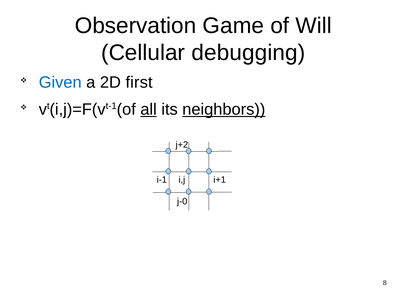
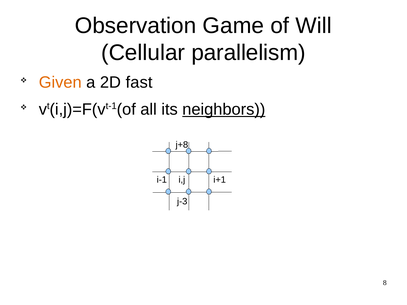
debugging: debugging -> parallelism (249, 53)
Given colour: blue -> orange (60, 82)
first: first -> fast (139, 82)
all underline: present -> none (149, 109)
j+2: j+2 -> j+8 (182, 145)
j-0: j-0 -> j-3 (182, 202)
